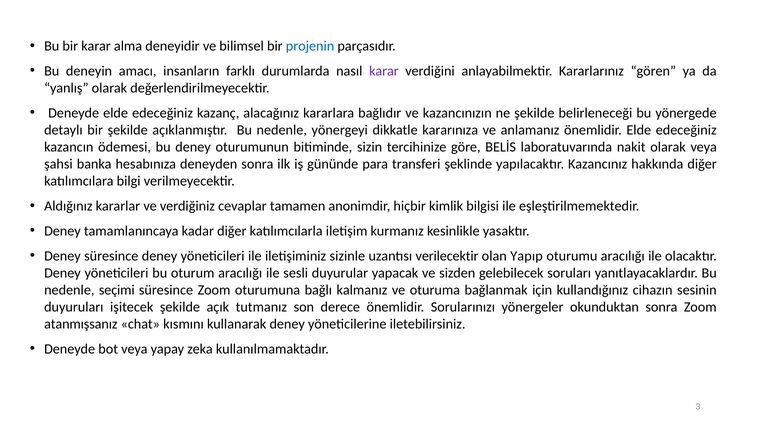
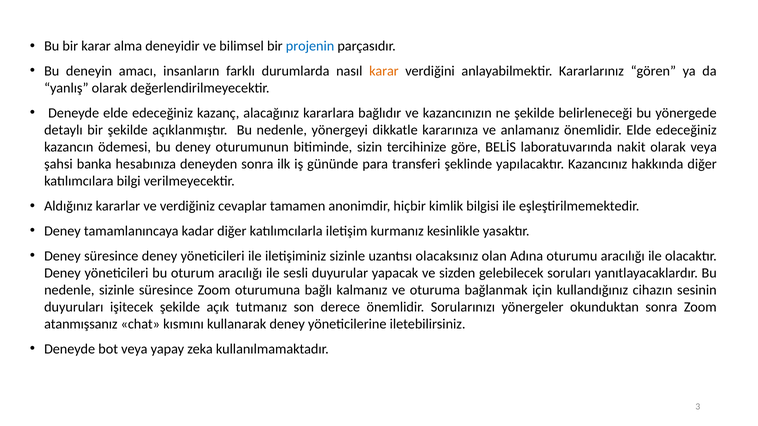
karar colour: purple -> orange (384, 71)
verilecektir: verilecektir -> olacaksınız (447, 256)
Yapıp: Yapıp -> Adına (527, 256)
nedenle seçimi: seçimi -> sizinle (117, 290)
